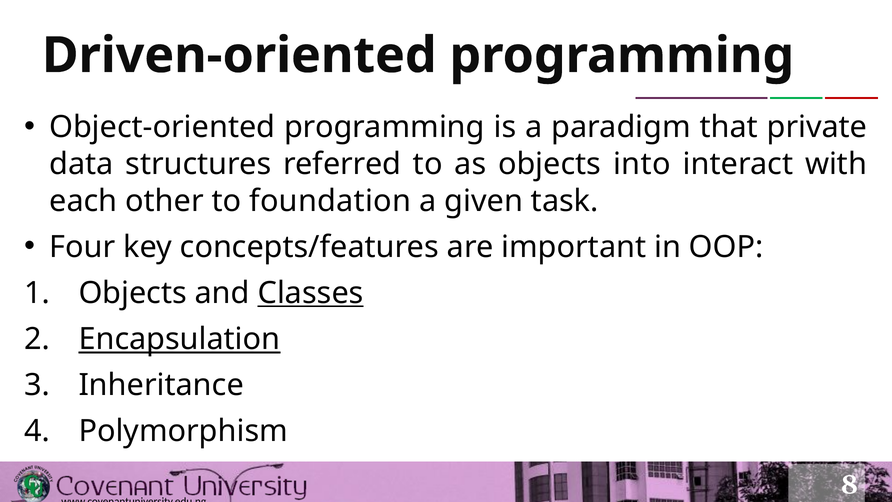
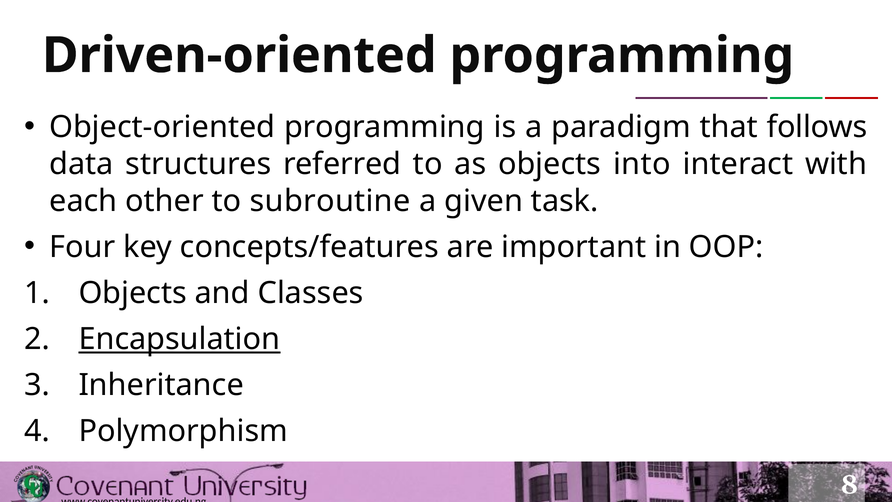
private: private -> follows (817, 127)
foundation: foundation -> subroutine (330, 201)
Classes underline: present -> none (311, 293)
